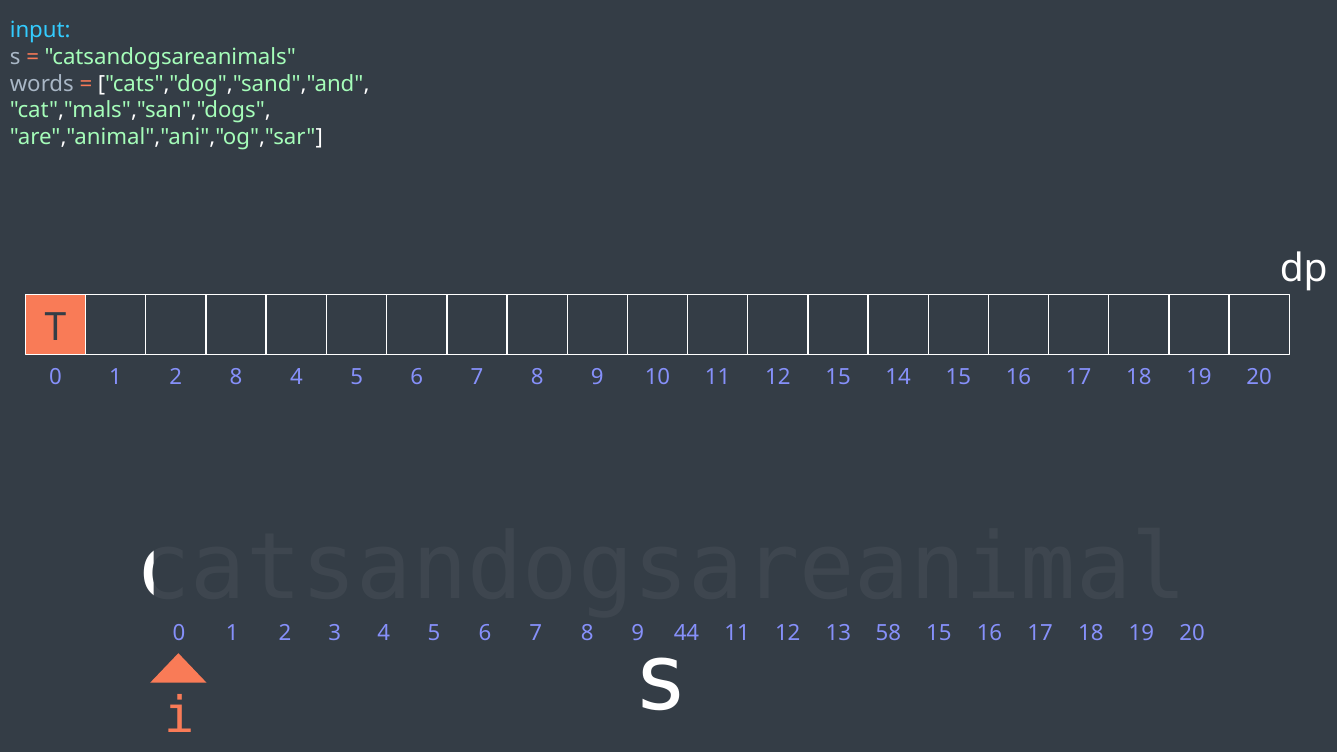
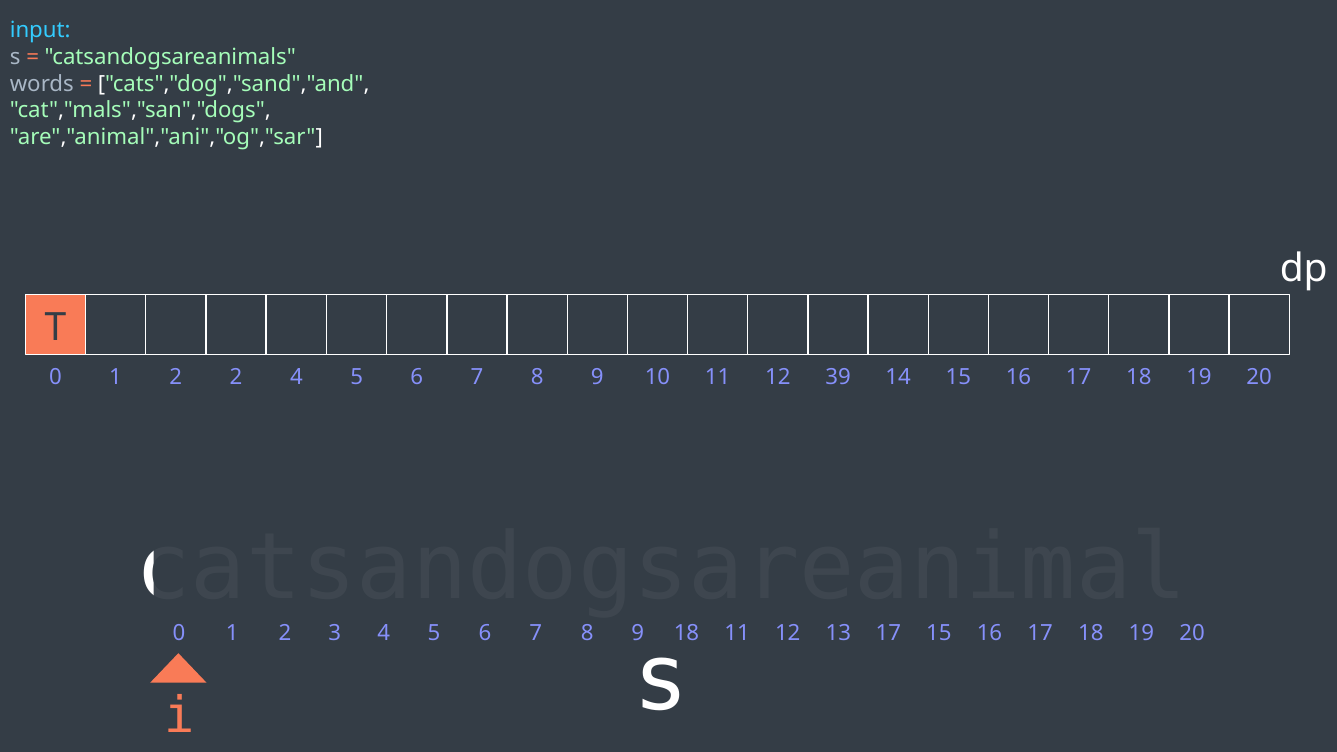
2 8: 8 -> 2 (236, 378)
12 15: 15 -> 39 (838, 378)
44: 44 -> 18 (686, 634)
13 58: 58 -> 17 (888, 634)
